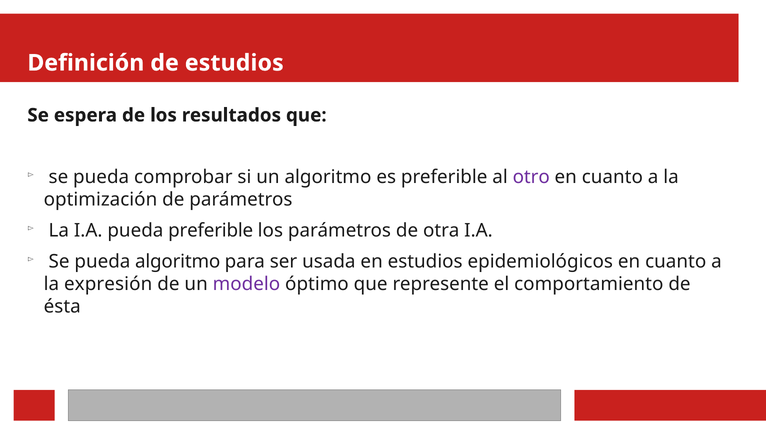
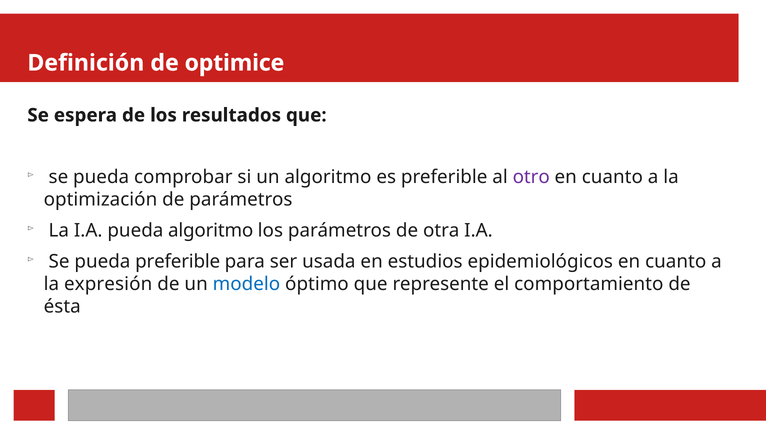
de estudios: estudios -> optimice (234, 63)
pueda preferible: preferible -> algoritmo (211, 231)
pueda algoritmo: algoritmo -> preferible (178, 261)
modelo colour: purple -> blue (246, 284)
